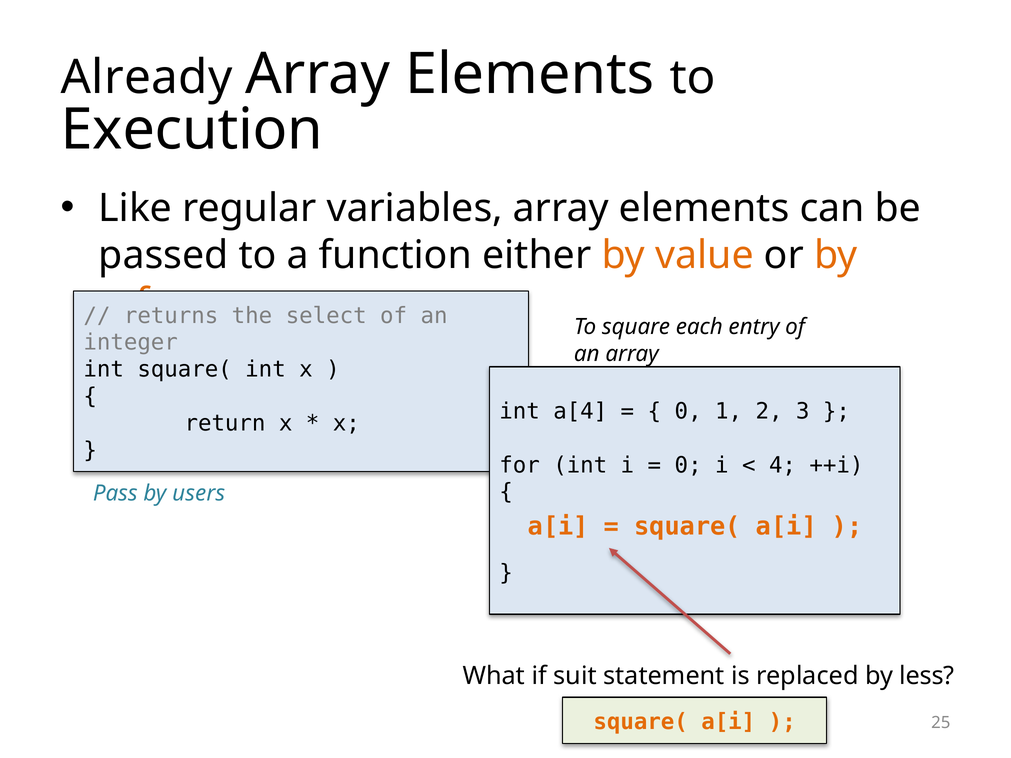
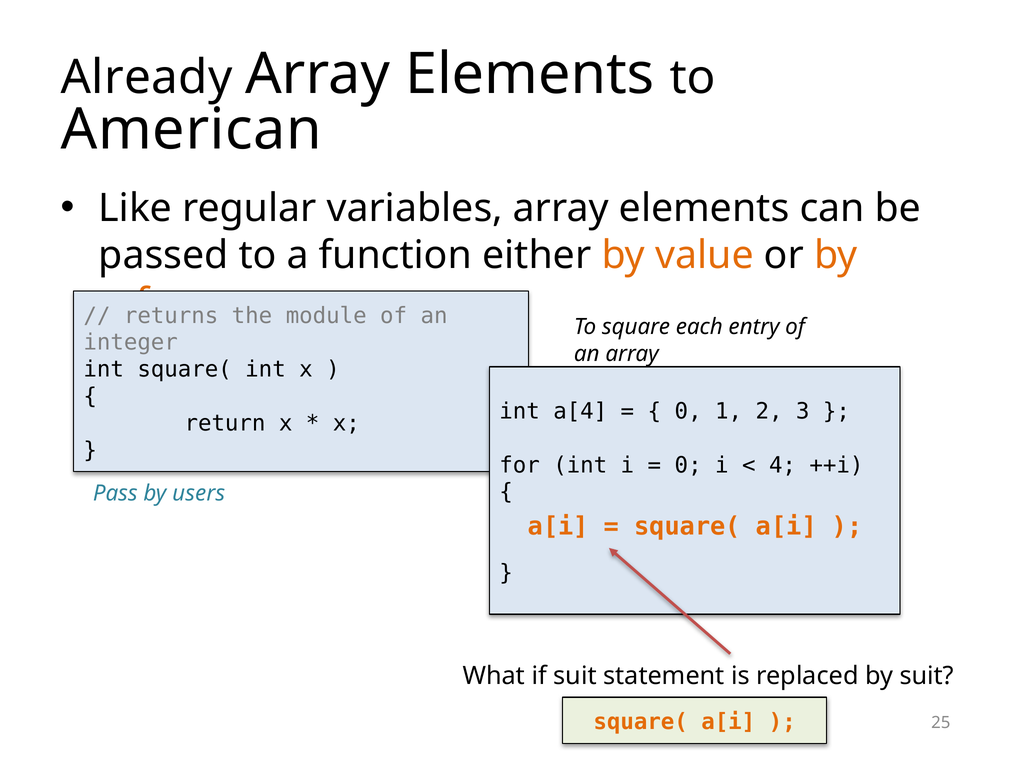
Execution: Execution -> American (191, 130)
select: select -> module (326, 316)
by less: less -> suit (927, 676)
